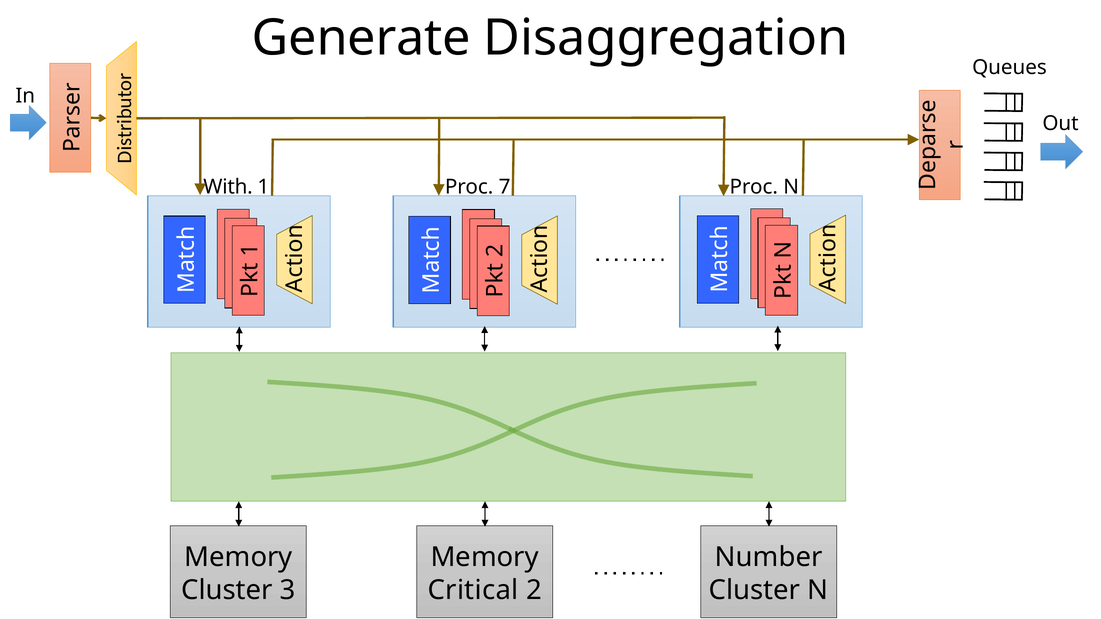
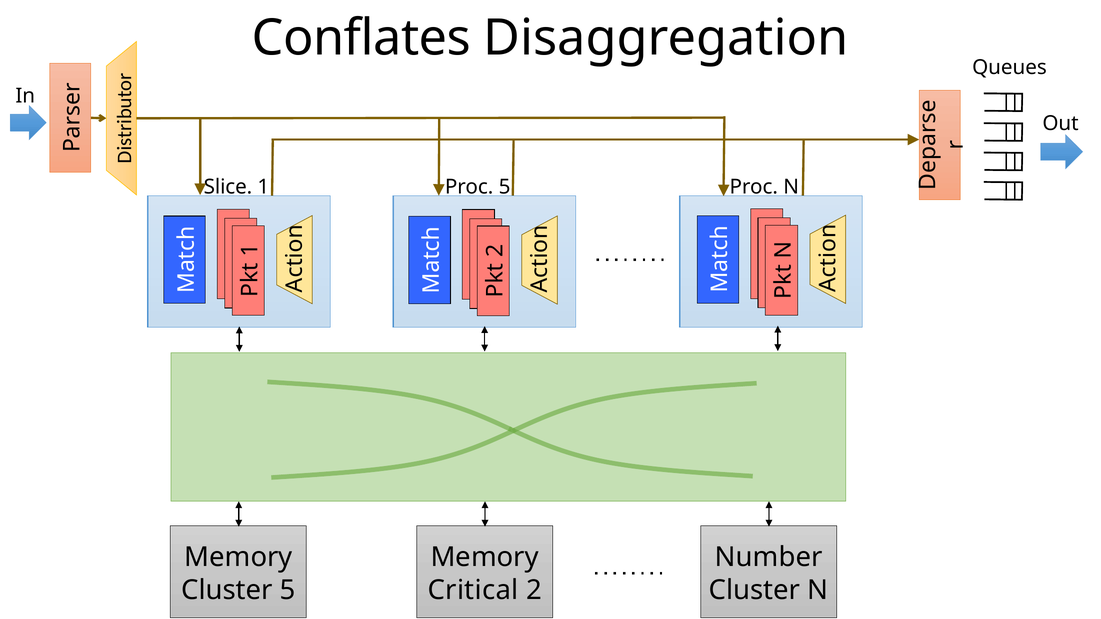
Generate: Generate -> Conflates (361, 38)
With: With -> Slice (228, 187)
Proc 7: 7 -> 5 (505, 187)
Cluster 3: 3 -> 5 (288, 590)
